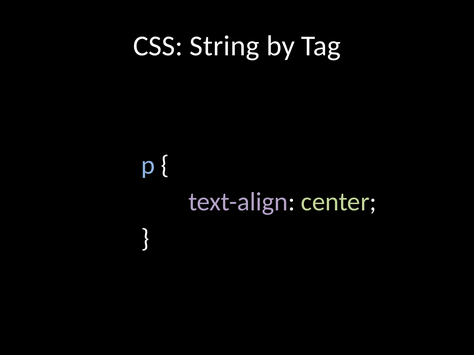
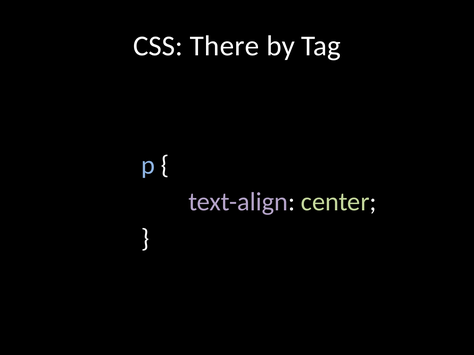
String: String -> There (225, 46)
